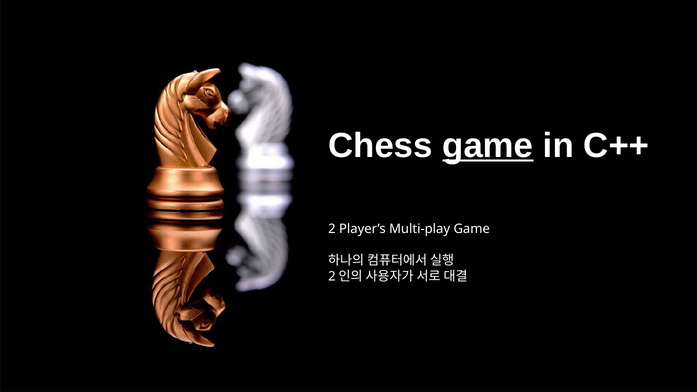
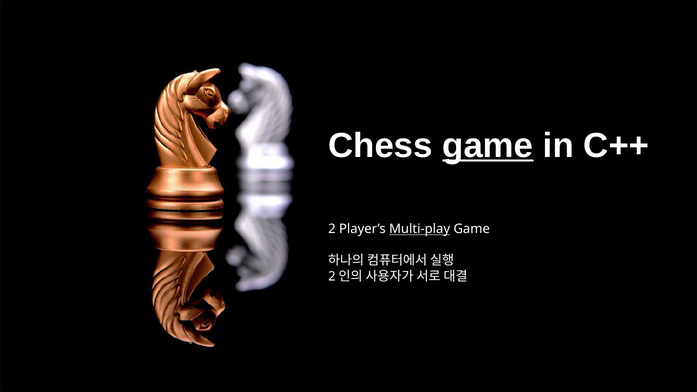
Multi-play underline: none -> present (420, 229)
